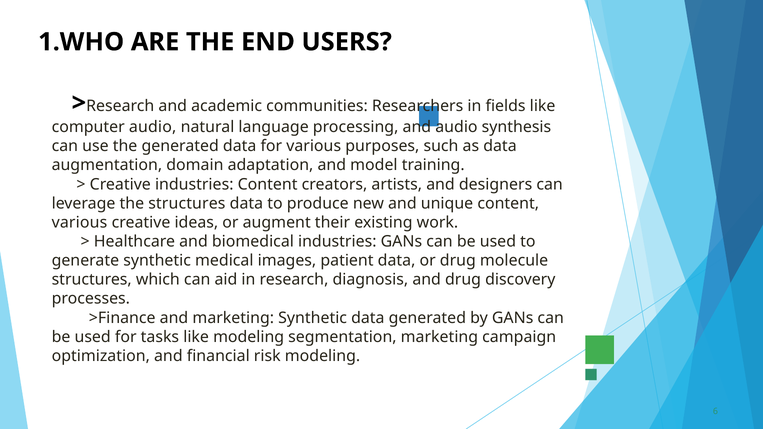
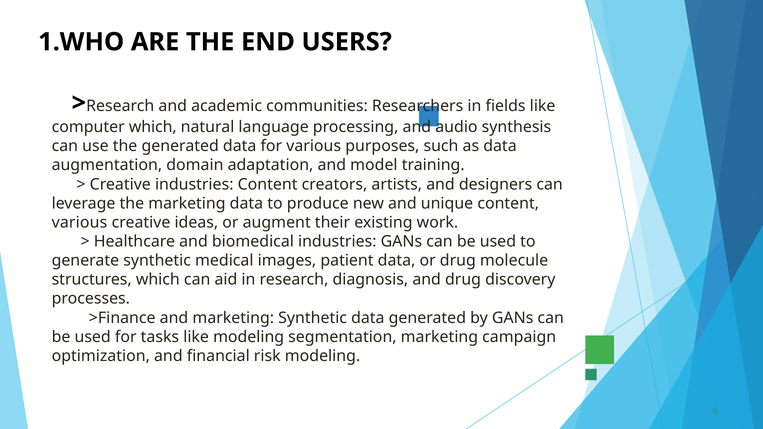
computer audio: audio -> which (153, 127)
the structures: structures -> marketing (187, 203)
